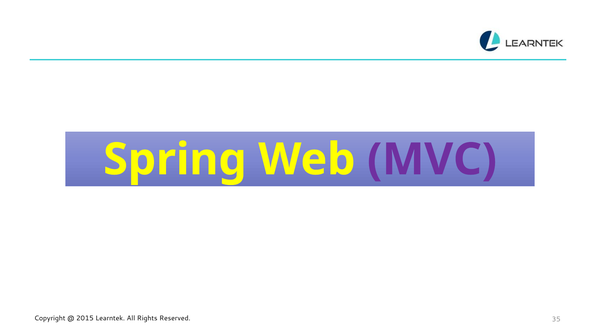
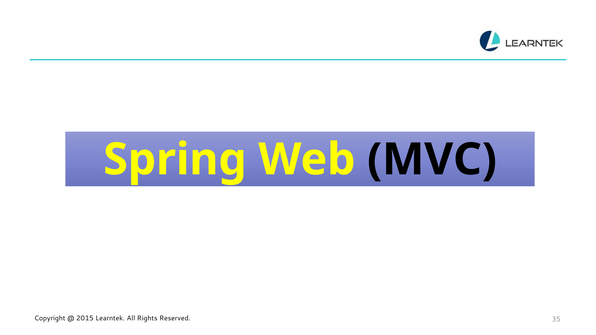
MVC colour: purple -> black (432, 160)
